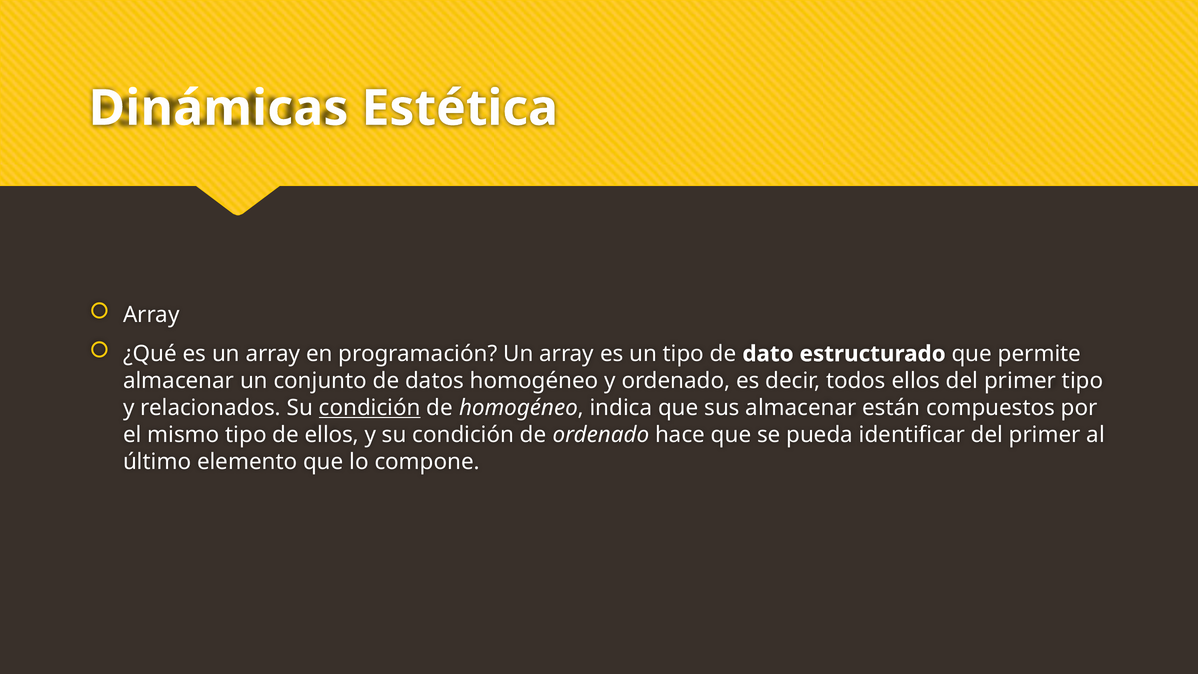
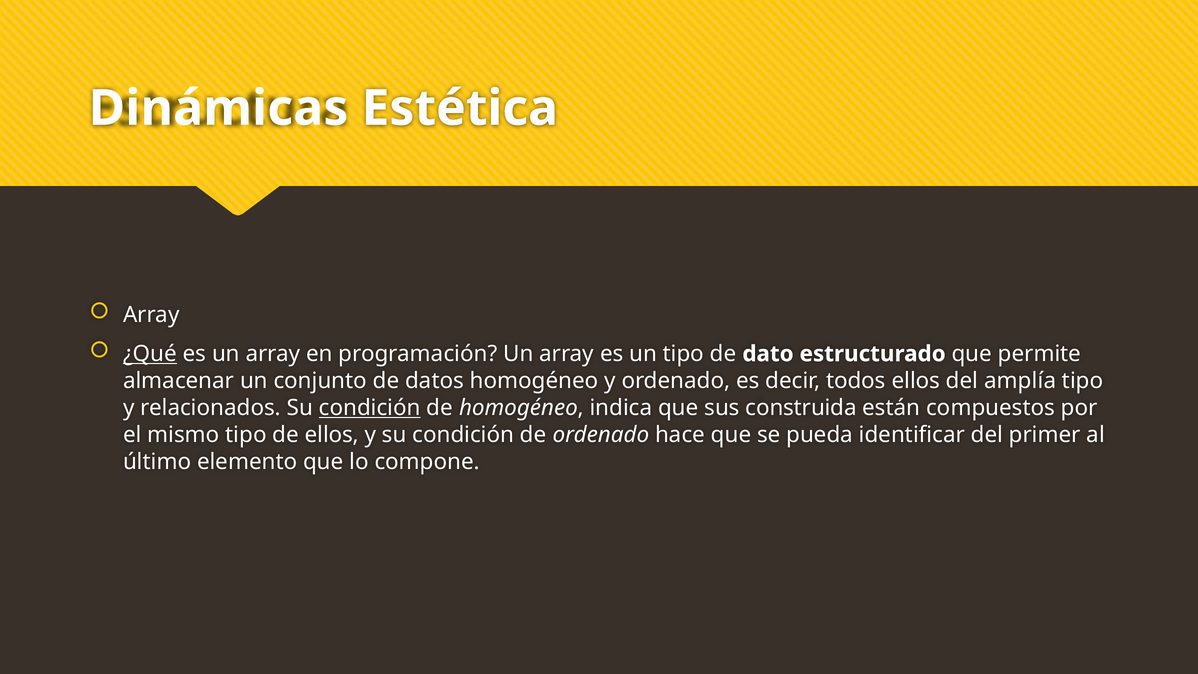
¿Qué underline: none -> present (150, 354)
ellos del primer: primer -> amplía (1020, 381)
sus almacenar: almacenar -> construida (801, 408)
